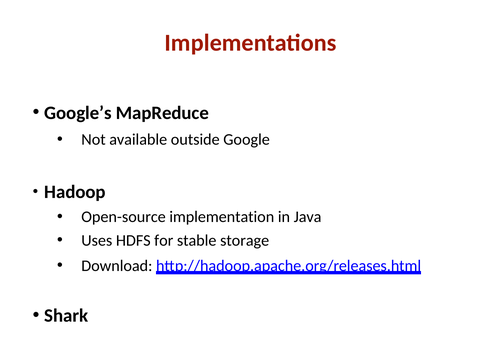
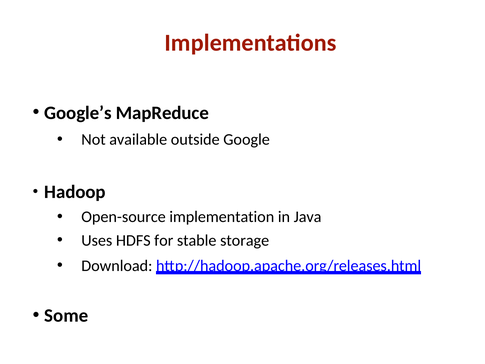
Shark: Shark -> Some (66, 315)
